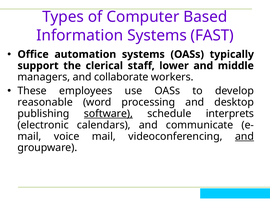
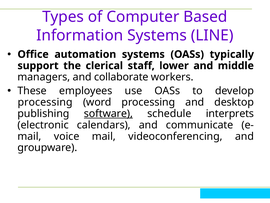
FAST: FAST -> LINE (212, 35)
reasonable: reasonable -> processing (45, 102)
and underline: present -> none (245, 136)
